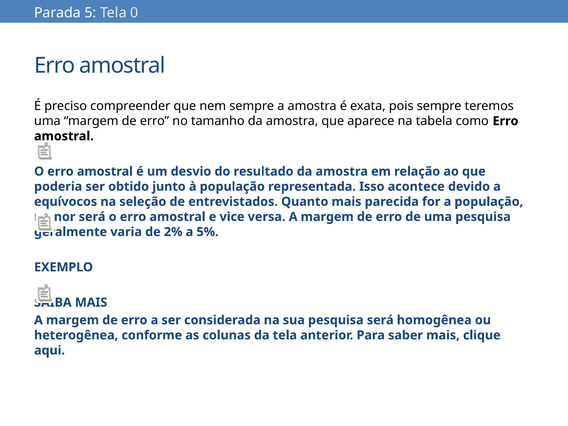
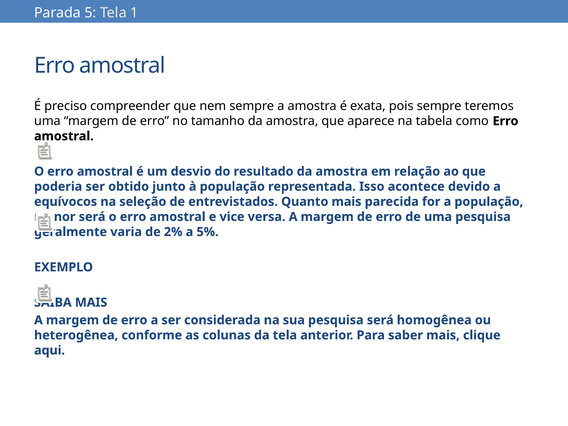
0: 0 -> 1 (134, 13)
